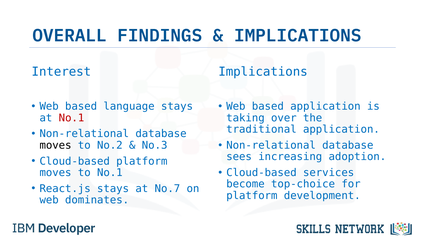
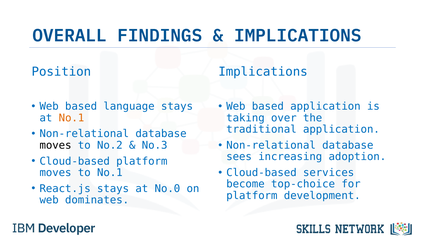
Interest: Interest -> Position (61, 72)
No.1 colour: red -> orange (71, 118)
No.7: No.7 -> No.0 (167, 189)
